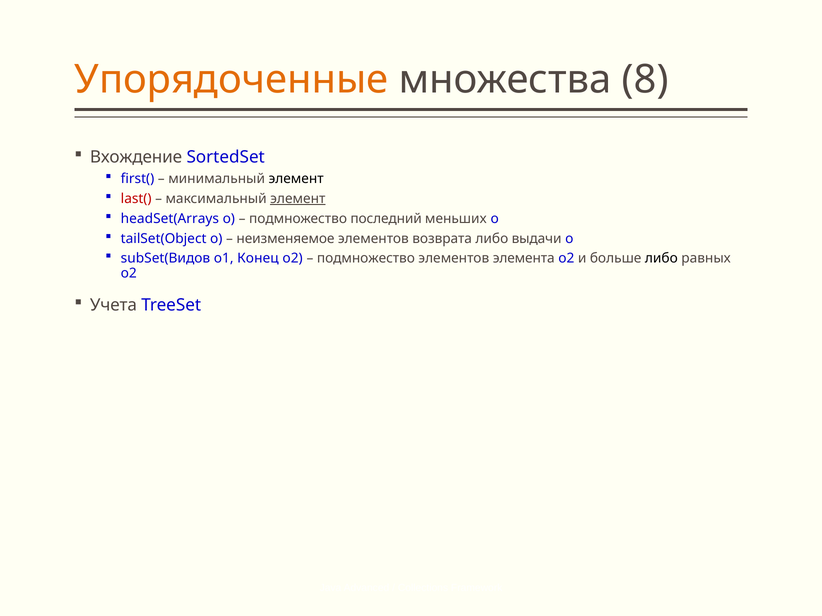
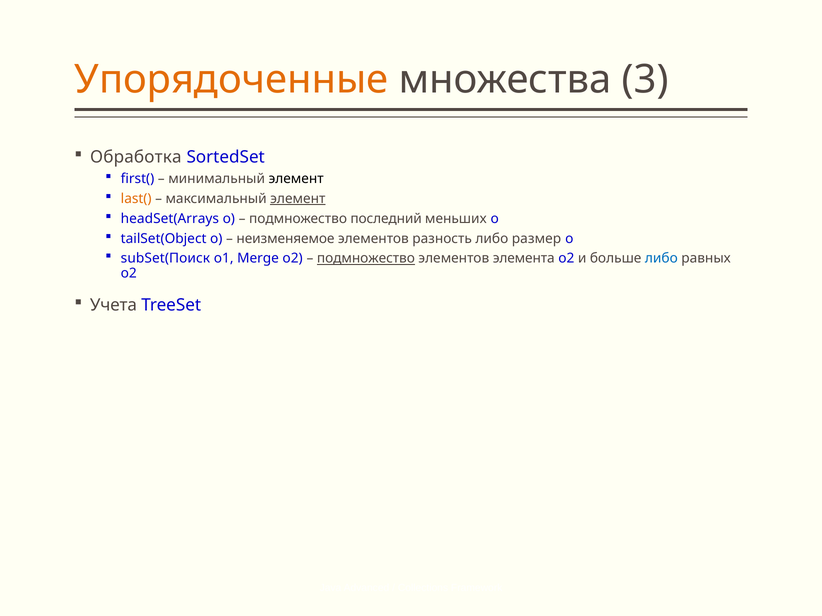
8: 8 -> 3 (645, 79)
Вхождение: Вхождение -> Обработка (136, 157)
last( colour: red -> orange (136, 199)
возврата: возврата -> разность (442, 239)
выдачи: выдачи -> размер (536, 239)
subSet(Видов: subSet(Видов -> subSet(Поиск (165, 259)
Конец: Конец -> Merge (258, 259)
подмножество underline: none -> present (366, 259)
либо colour: black -> blue (661, 259)
